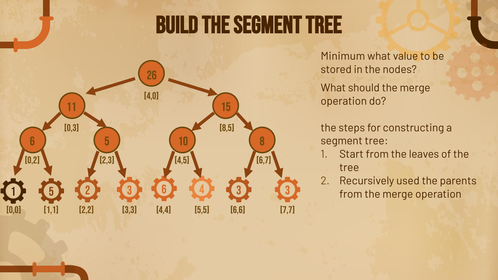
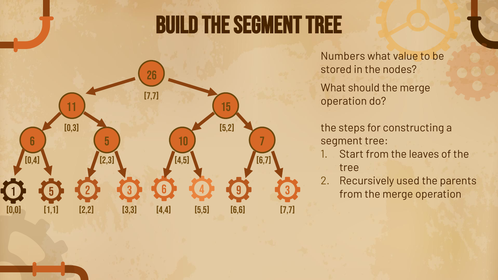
Minimum: Minimum -> Numbers (343, 56)
4,0: 4,0 -> 7,7 (151, 96)
8,5: 8,5 -> 5,2 (227, 128)
8: 8 -> 7 (262, 142)
0,2: 0,2 -> 0,4 (32, 160)
6 3: 3 -> 9 (239, 191)
